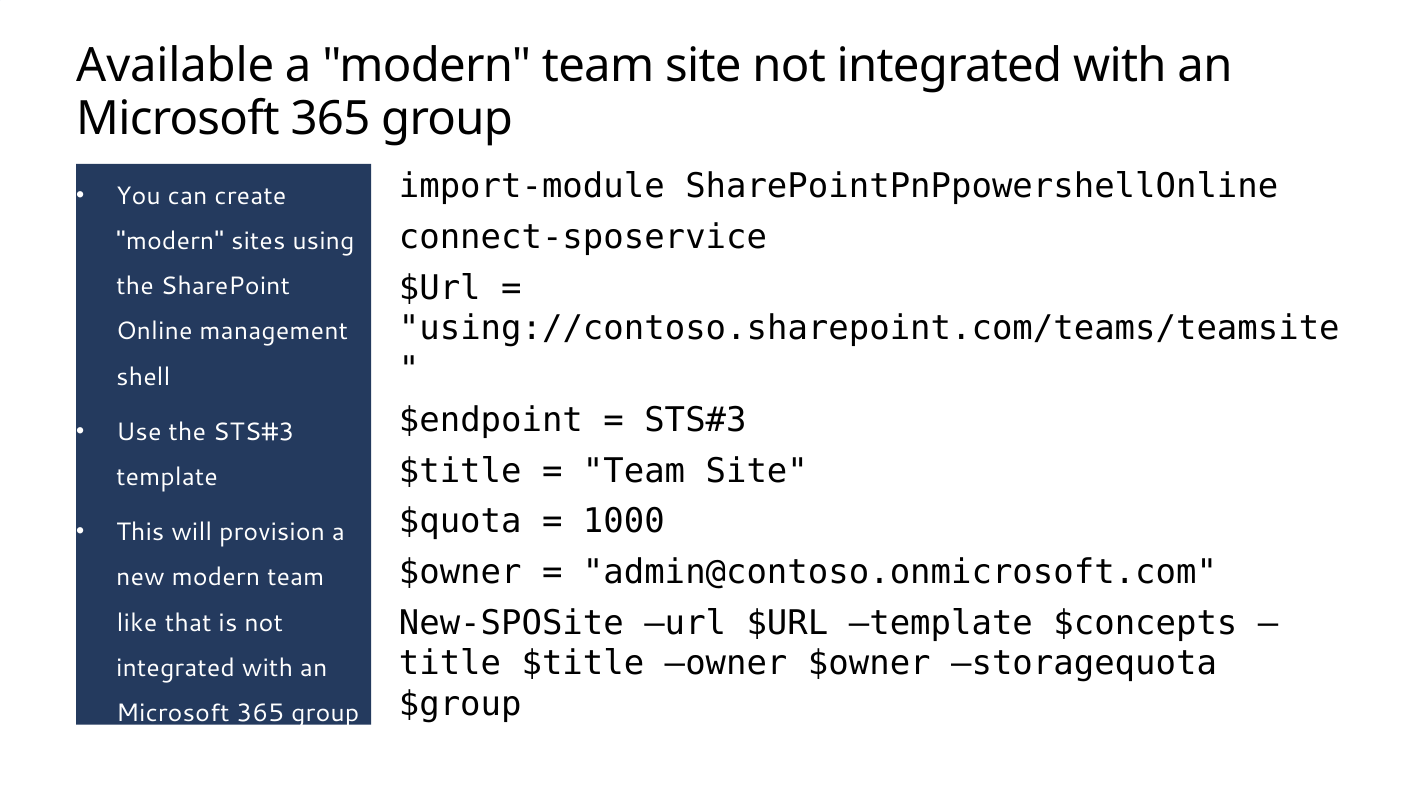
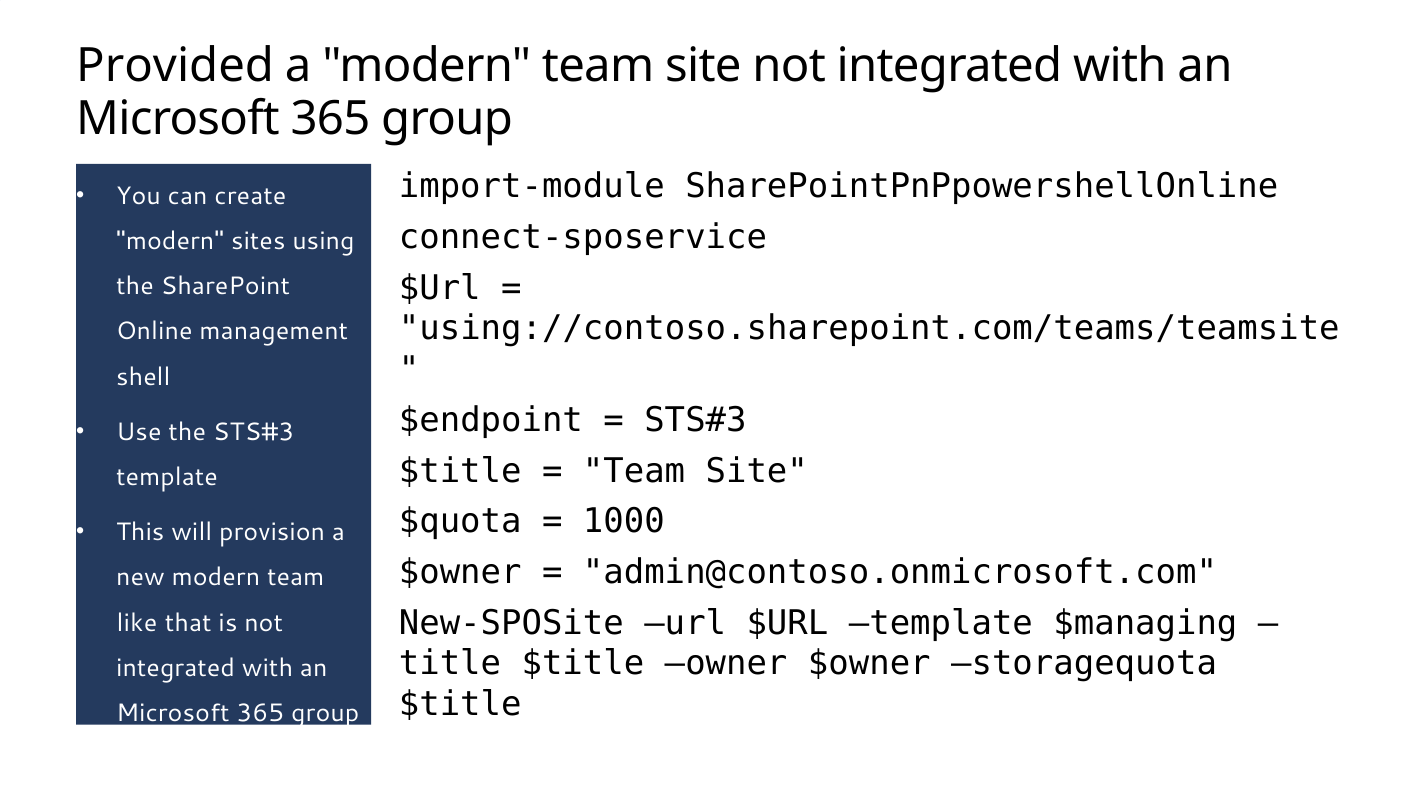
Available: Available -> Provided (175, 66)
$concepts: $concepts -> $managing (1145, 623)
$group: $group -> $title (460, 704)
